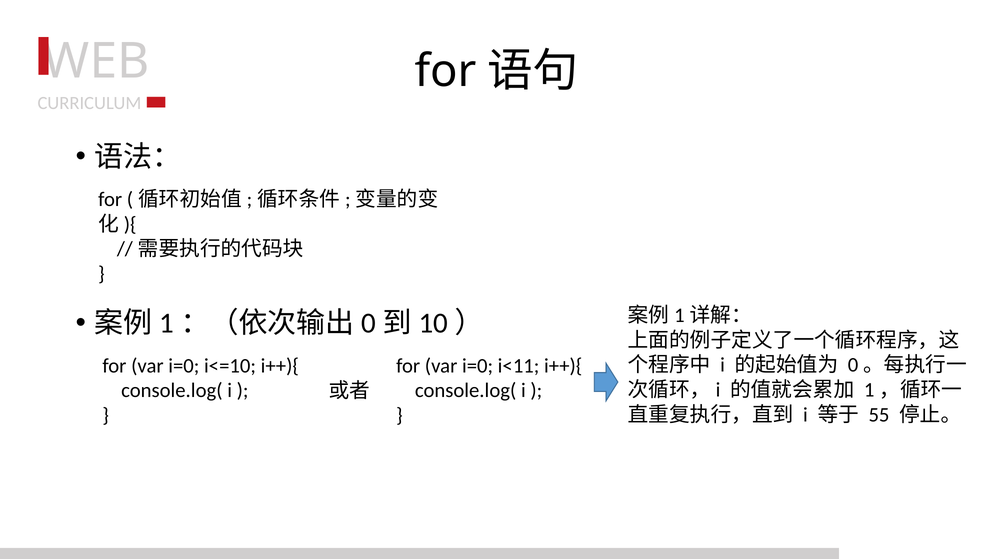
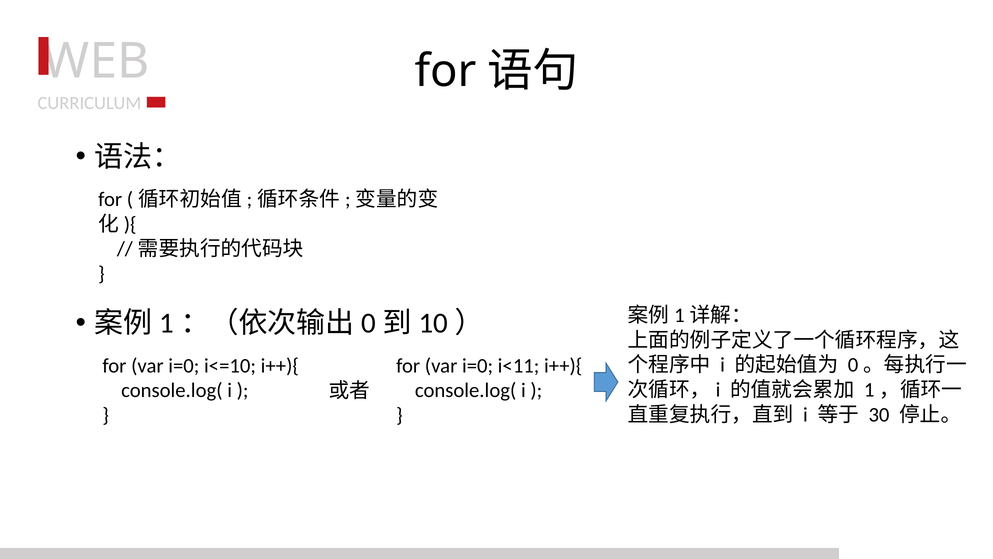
55: 55 -> 30 (879, 414)
